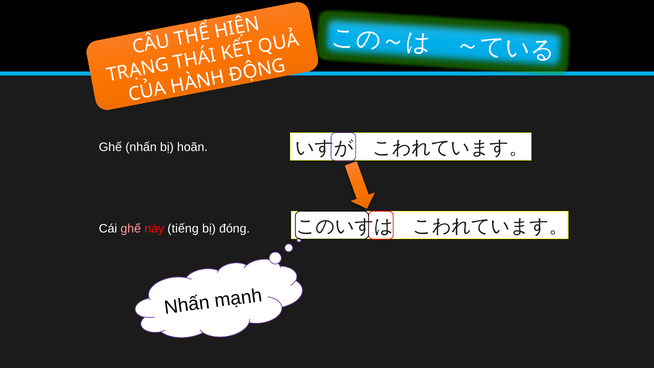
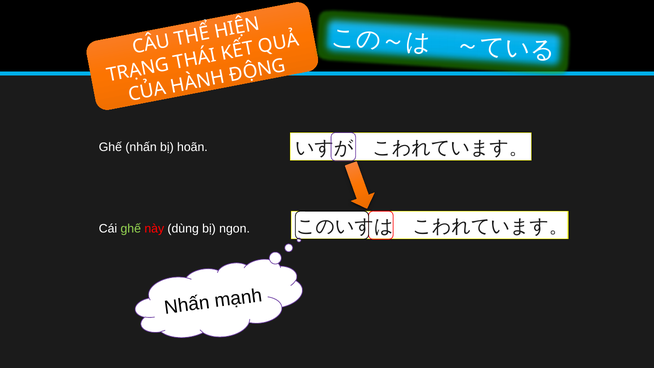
ghế colour: pink -> light green (131, 228)
tiếng: tiếng -> dùng (183, 228)
đóng: đóng -> ngon (235, 228)
